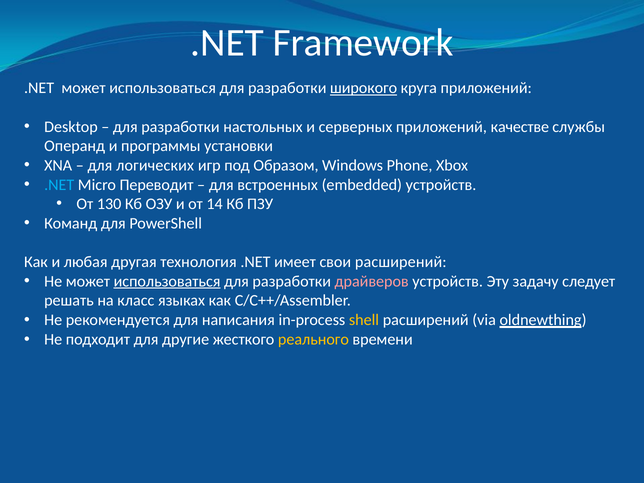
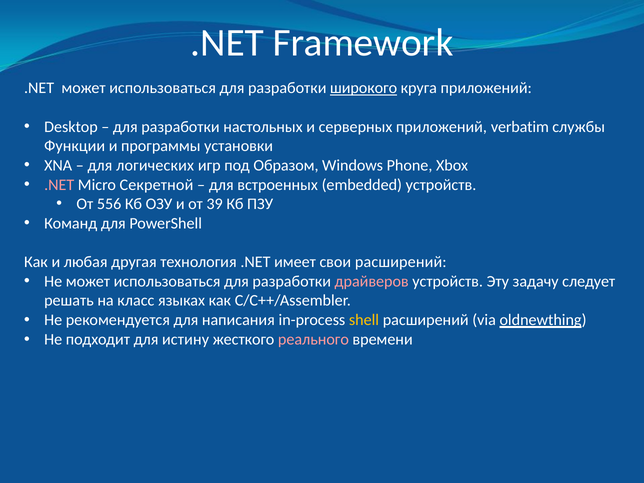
качестве: качестве -> verbatim (520, 127)
Операнд: Операнд -> Функции (75, 146)
.NET colour: light blue -> pink (59, 185)
Переводит: Переводит -> Секретной (156, 185)
130: 130 -> 556 (109, 204)
14: 14 -> 39 (215, 204)
использоваться underline: present -> none (167, 281)
другие: другие -> истину (186, 340)
реального colour: yellow -> pink (313, 340)
